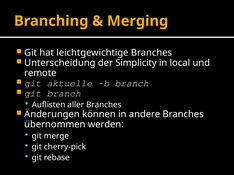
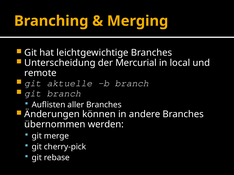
Simplicity: Simplicity -> Mercurial (136, 63)
